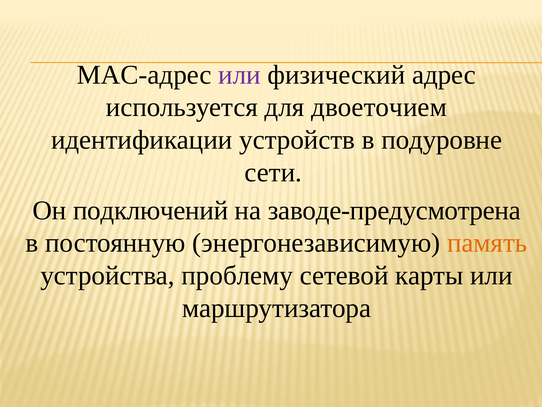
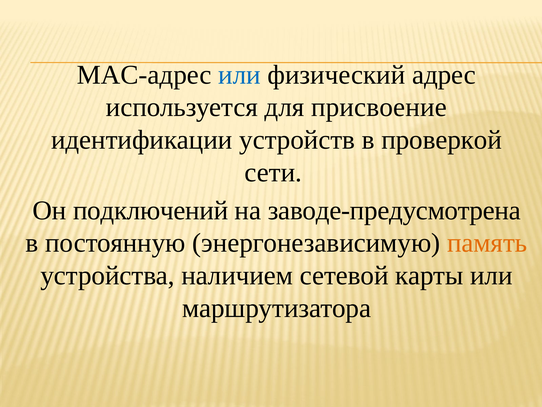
или colour: purple -> blue (240, 75)
двоеточием: двоеточием -> присвоение (379, 107)
подуровне: подуровне -> проверкой (442, 140)
проблему: проблему -> наличием (237, 275)
